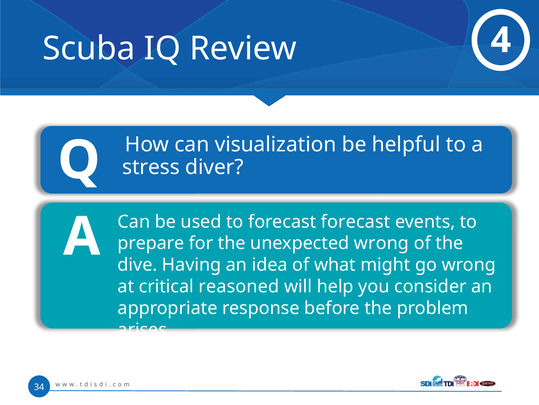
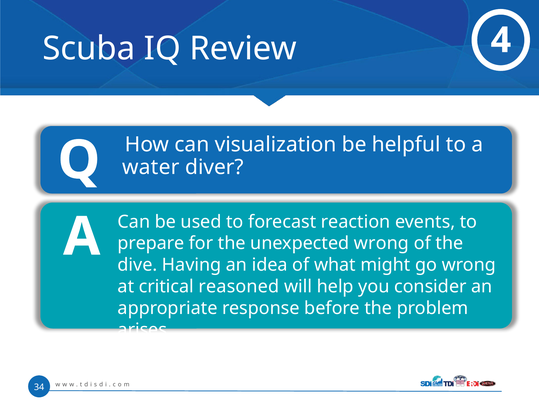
stress: stress -> water (151, 167)
forecast forecast: forecast -> reaction (356, 221)
